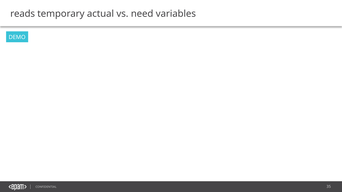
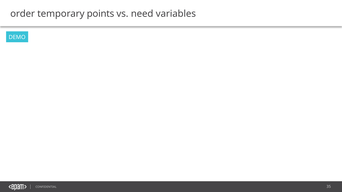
reads: reads -> order (23, 14)
actual: actual -> points (101, 14)
